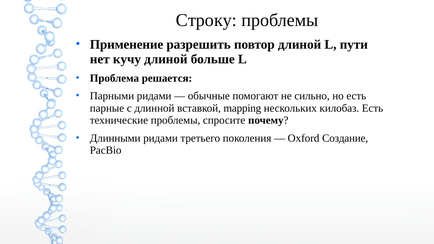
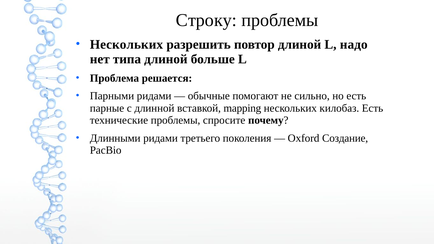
Применение: Применение -> Нескольких (126, 45)
пути: пути -> надо (354, 45)
кучу: кучу -> типа (127, 59)
